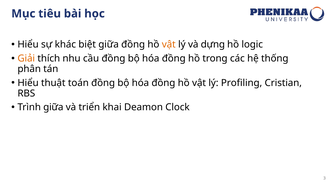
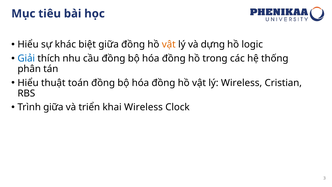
Giải colour: orange -> blue (26, 58)
lý Profiling: Profiling -> Wireless (242, 83)
khai Deamon: Deamon -> Wireless (143, 107)
